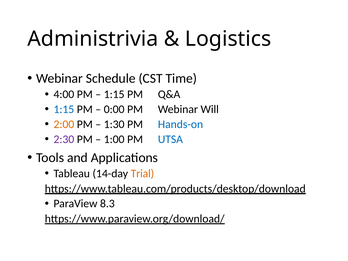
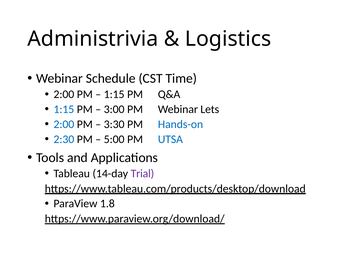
4:00: 4:00 -> 2:00 (64, 94)
0:00: 0:00 -> 3:00 (114, 109)
Will: Will -> Lets (210, 109)
2:00 colour: orange -> blue (64, 124)
1:30: 1:30 -> 3:30 (114, 124)
2:30 colour: purple -> blue (64, 139)
1:00: 1:00 -> 5:00 (114, 139)
Trial colour: orange -> purple (142, 174)
8.3: 8.3 -> 1.8 (107, 204)
